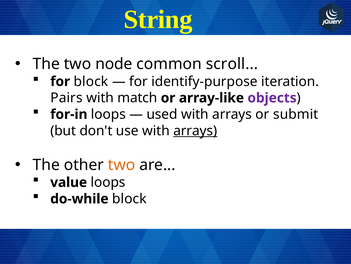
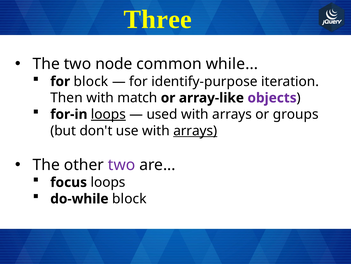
String: String -> Three (158, 19)
scroll: scroll -> while (232, 64)
Pairs: Pairs -> Then (66, 98)
loops underline: none -> present (108, 114)
submit: submit -> groups (296, 114)
two colour: orange -> purple (122, 165)
value: value -> focus (69, 182)
